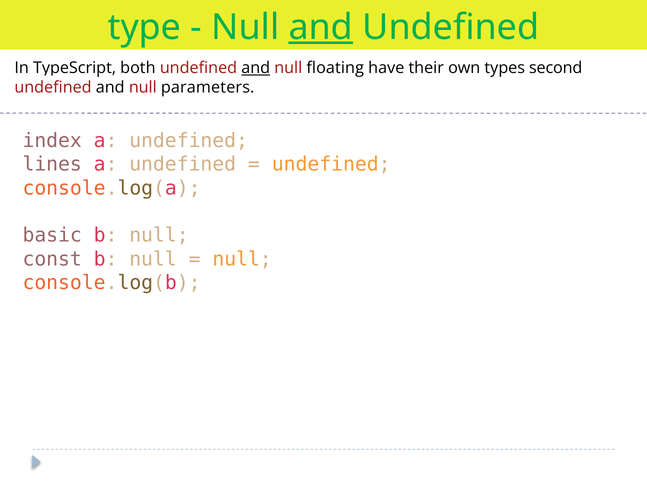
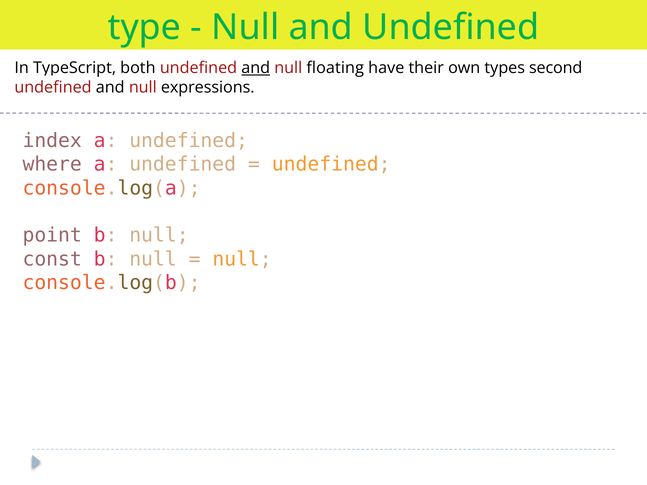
and underline: present -> none (321, 27)
parameters: parameters -> expressions (208, 87)
lines: lines -> where (52, 164)
basic: basic -> point (52, 236)
